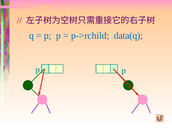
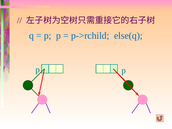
data(q: data(q -> else(q (128, 36)
